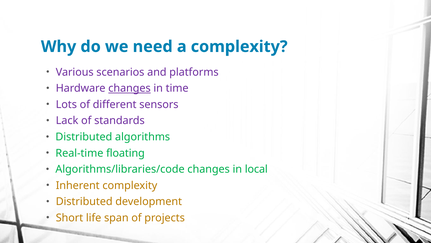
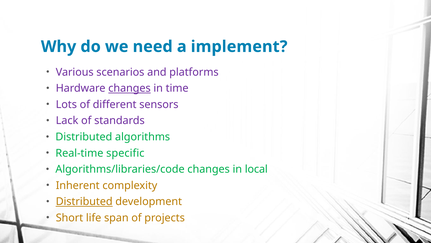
a complexity: complexity -> implement (239, 47)
floating: floating -> specific (125, 153)
Distributed underline: none -> present (84, 201)
